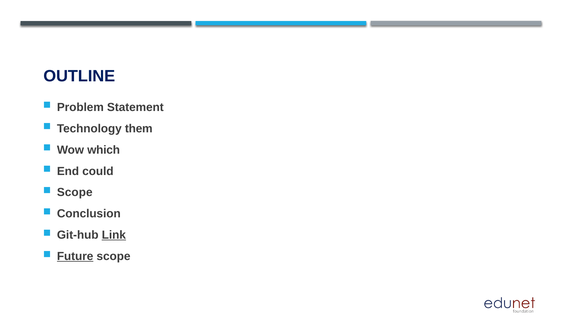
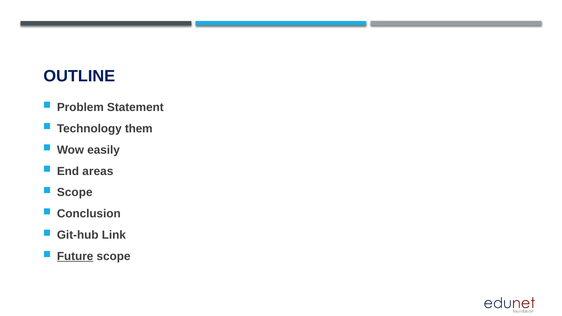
which: which -> easily (104, 150)
could: could -> areas (98, 171)
Link underline: present -> none (114, 235)
